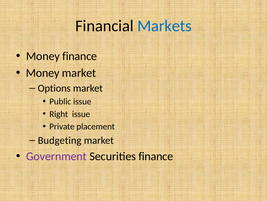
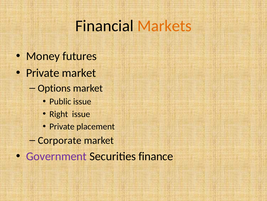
Markets colour: blue -> orange (164, 26)
Money finance: finance -> futures (80, 56)
Money: Money -> Private (43, 73)
Budgeting: Budgeting -> Corporate (60, 140)
